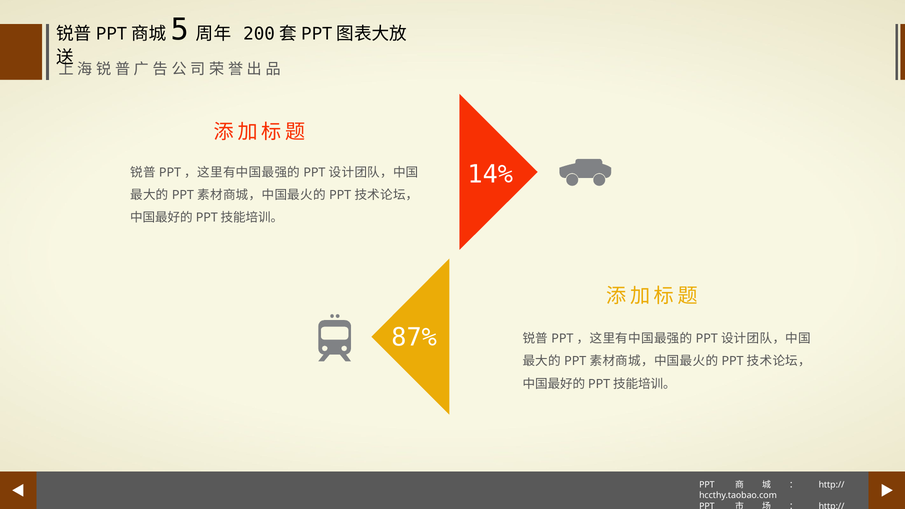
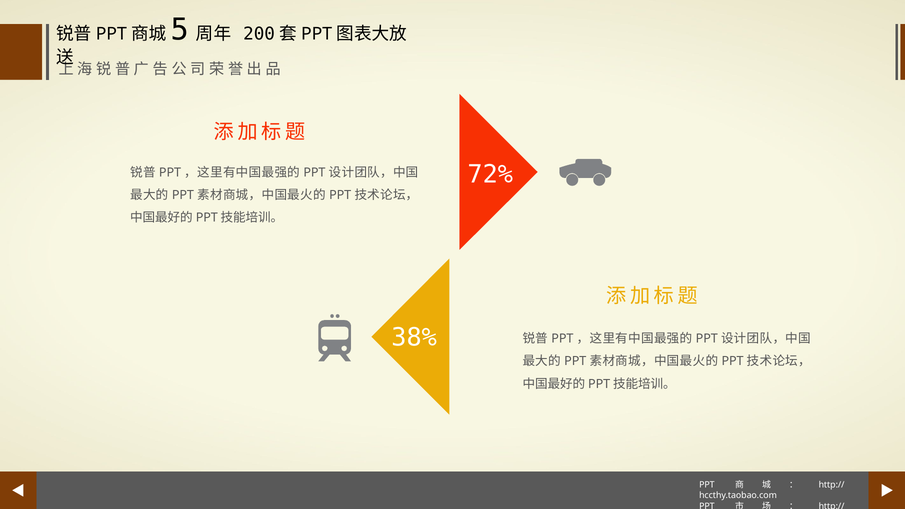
14%: 14% -> 72% (490, 175)
87%: 87% -> 38% (414, 337)
